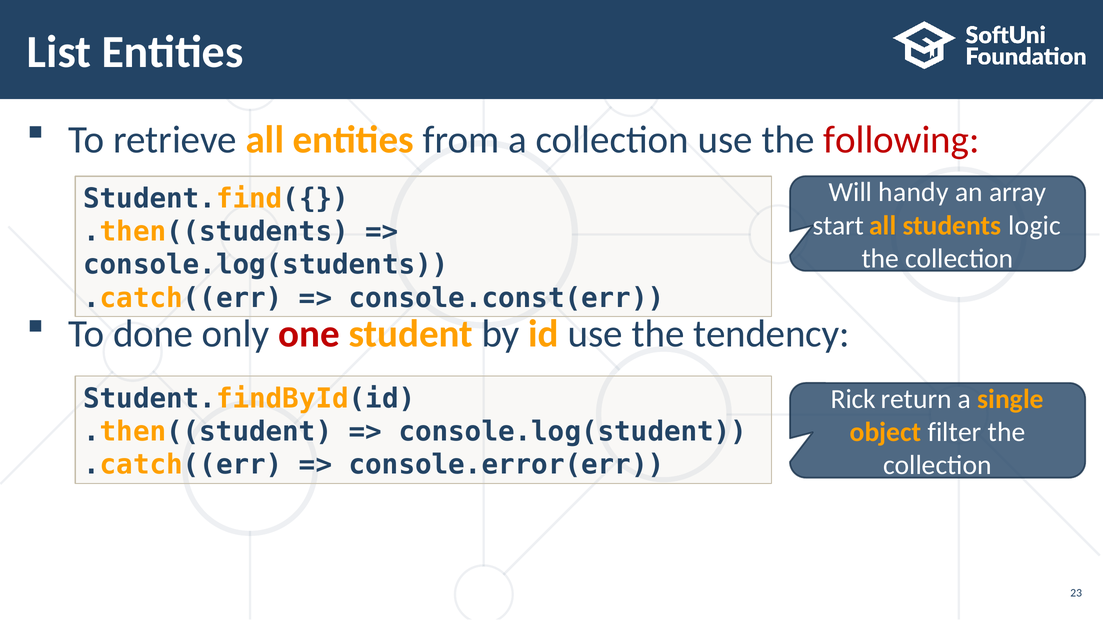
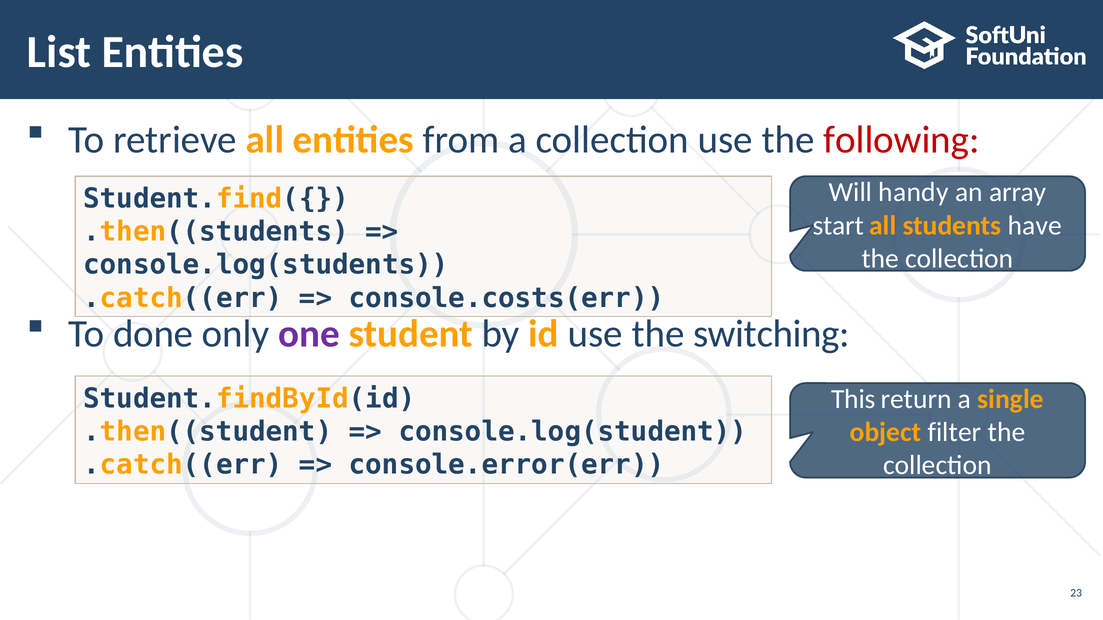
logic: logic -> have (1035, 226)
console.const(err: console.const(err -> console.costs(err (507, 298)
one colour: red -> purple (309, 334)
tendency: tendency -> switching (771, 334)
Rick: Rick -> This (853, 399)
